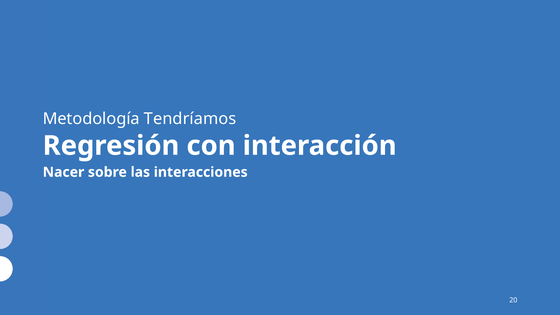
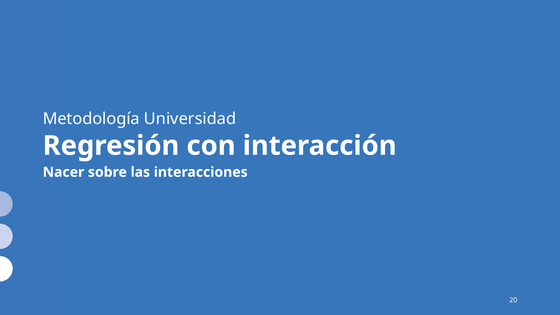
Tendríamos: Tendríamos -> Universidad (190, 119)
